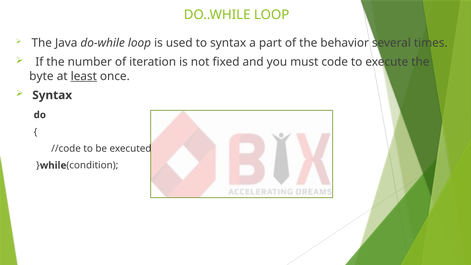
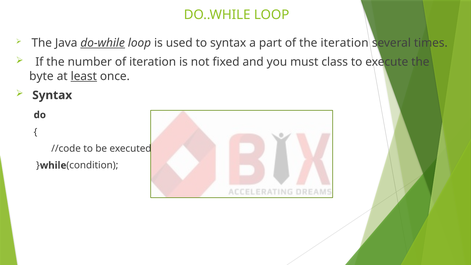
do-while underline: none -> present (103, 43)
the behavior: behavior -> iteration (345, 43)
code: code -> class (335, 62)
